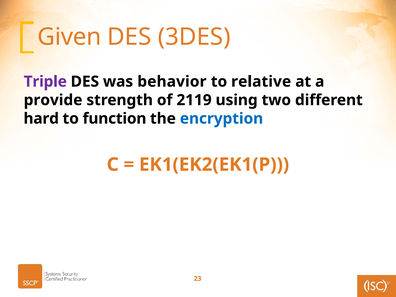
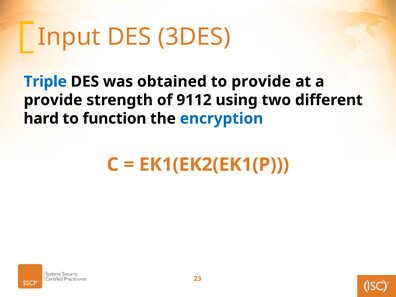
Given: Given -> Input (69, 37)
Triple colour: purple -> blue (45, 82)
behavior: behavior -> obtained (172, 82)
to relative: relative -> provide (261, 82)
2119: 2119 -> 9112 (194, 100)
